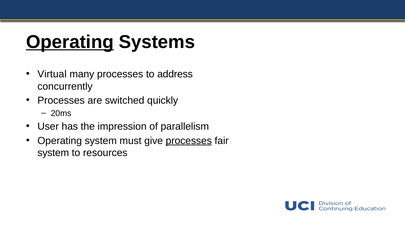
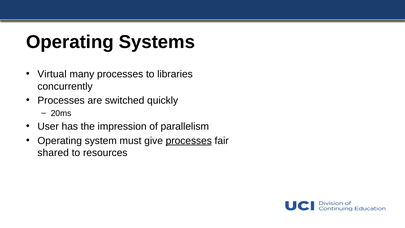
Operating underline: present -> none (70, 42)
address: address -> libraries (175, 74)
system: system -> shared (53, 153)
